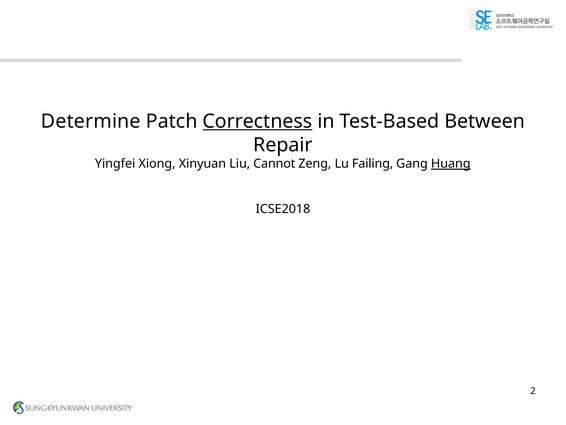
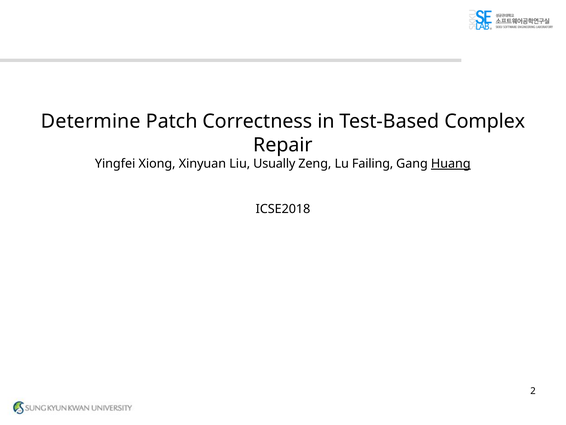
Correctness underline: present -> none (257, 121)
Between: Between -> Complex (485, 121)
Cannot: Cannot -> Usually (274, 164)
